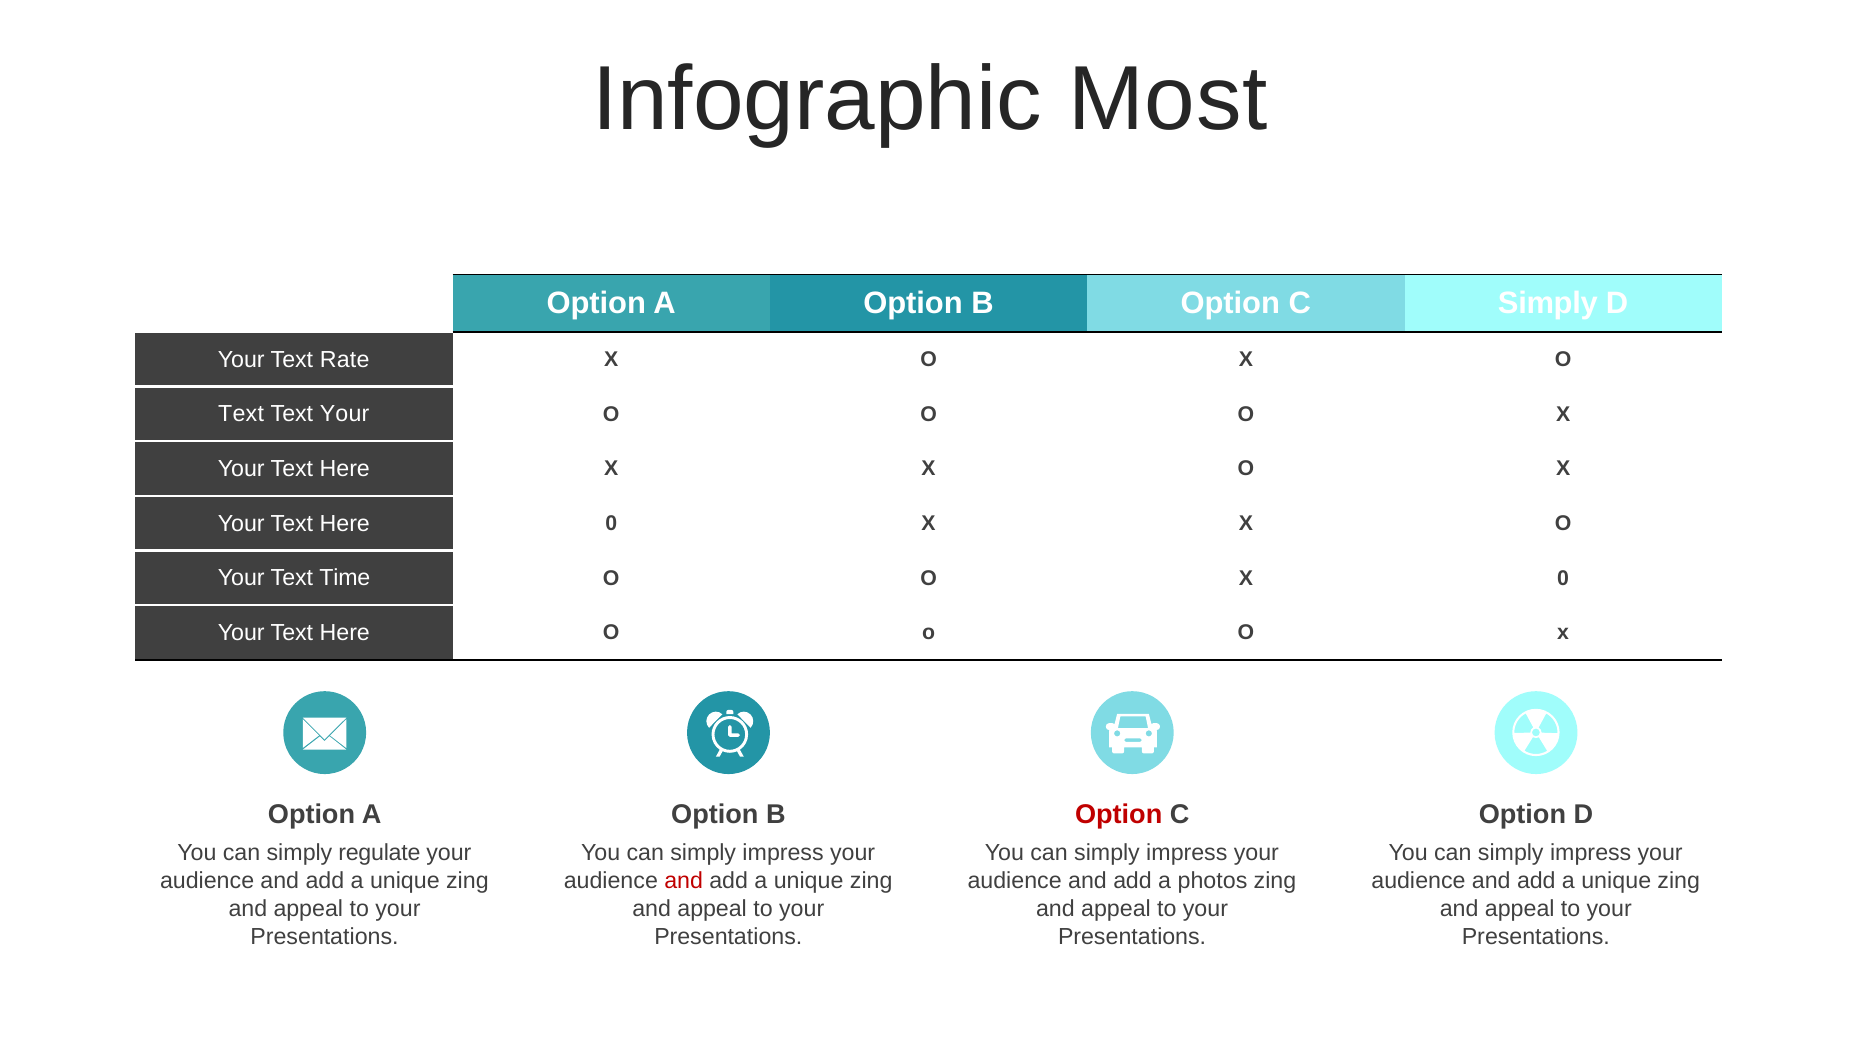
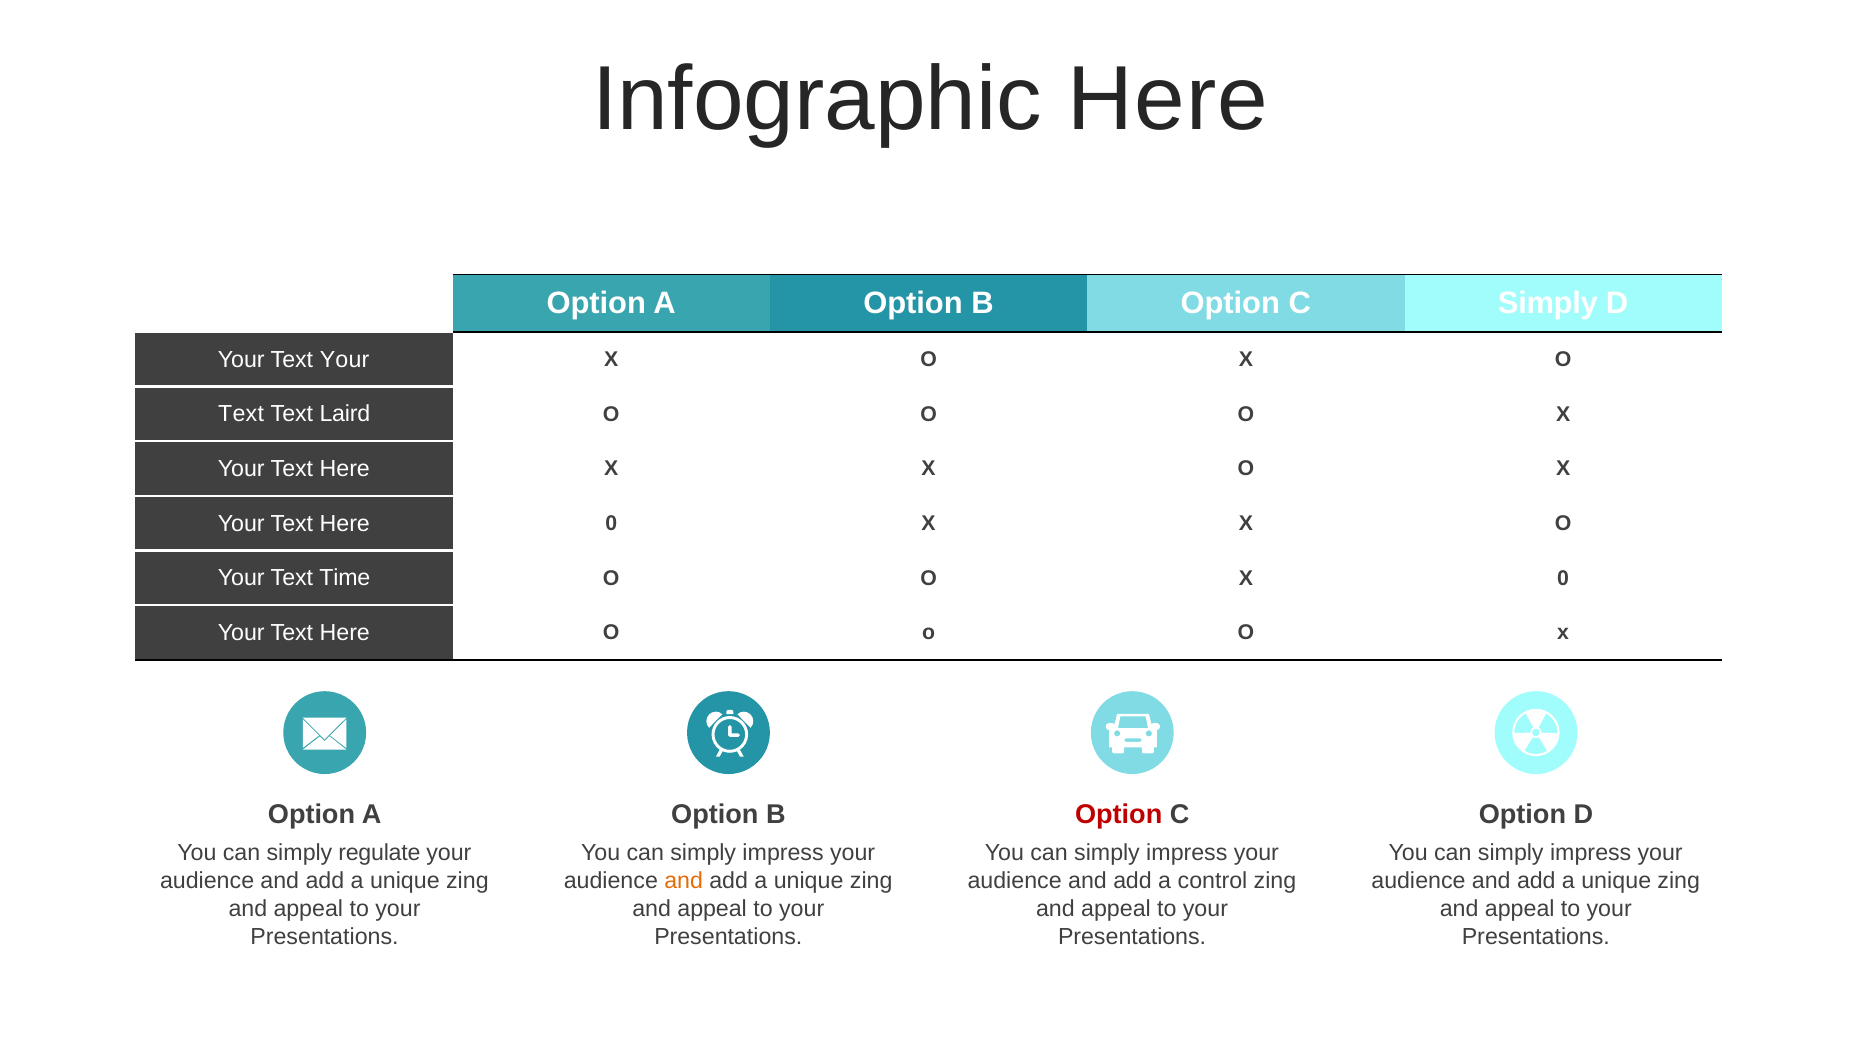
Infographic Most: Most -> Here (1168, 99)
Text Rate: Rate -> Your (345, 360)
Text Your: Your -> Laird (345, 414)
and colour: red -> orange (684, 881)
photos: photos -> control (1212, 881)
